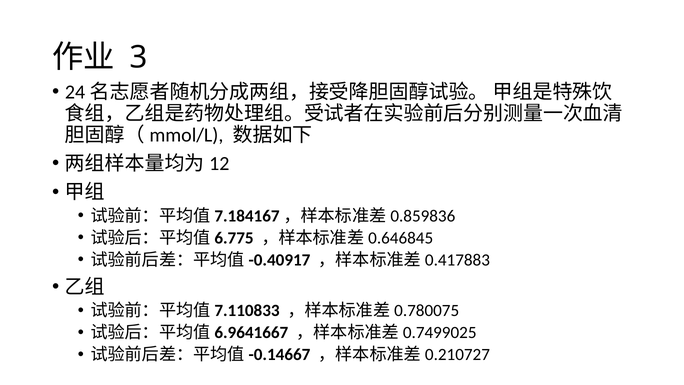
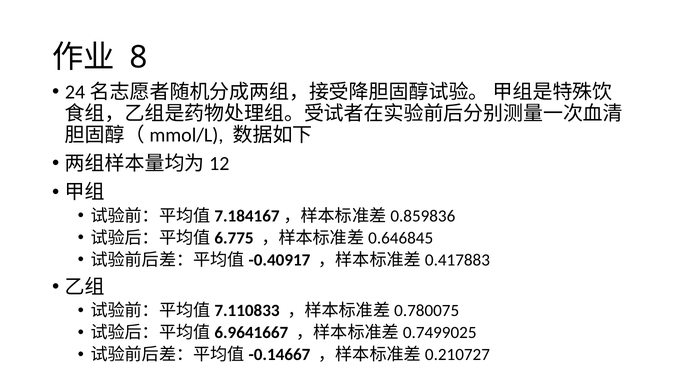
3: 3 -> 8 (138, 57)
